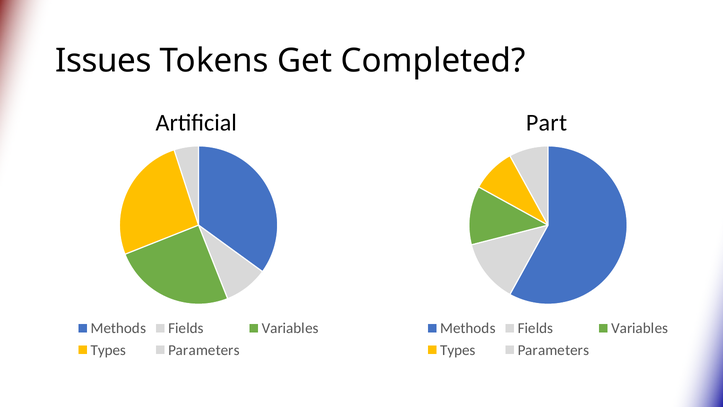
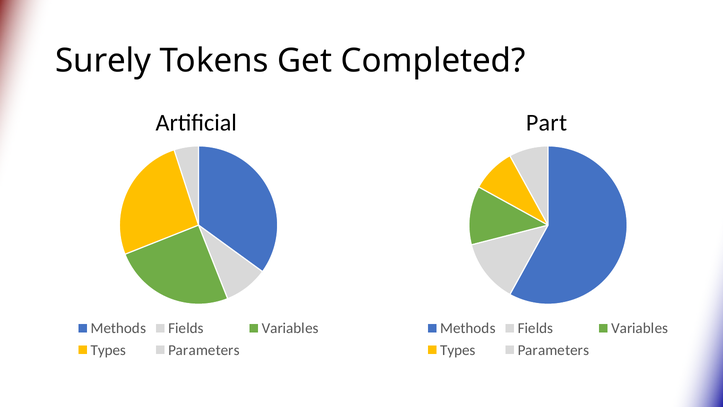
Issues: Issues -> Surely (103, 61)
